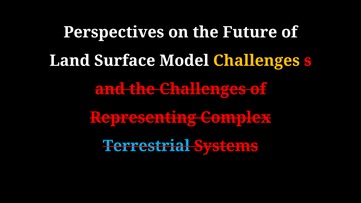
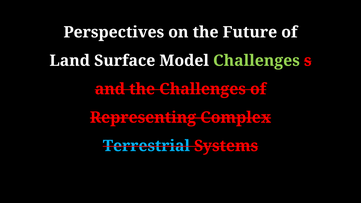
Challenges colour: yellow -> light green (256, 61)
